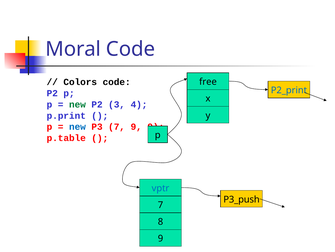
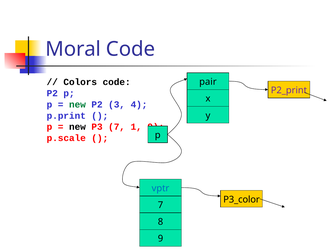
free: free -> pair (208, 82)
P2_print colour: blue -> purple (289, 90)
new colour: blue -> black (77, 127)
7 9: 9 -> 1 (136, 127)
p.table: p.table -> p.scale (66, 138)
P3_push: P3_push -> P3_color (242, 199)
